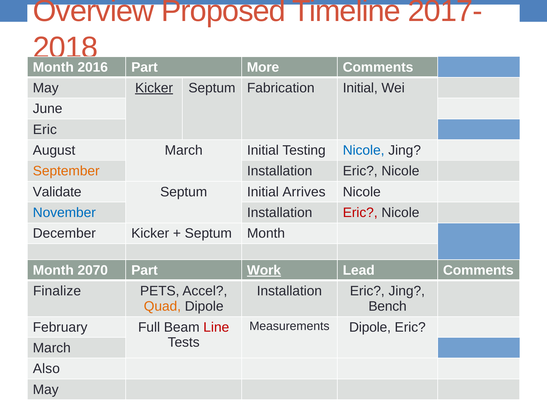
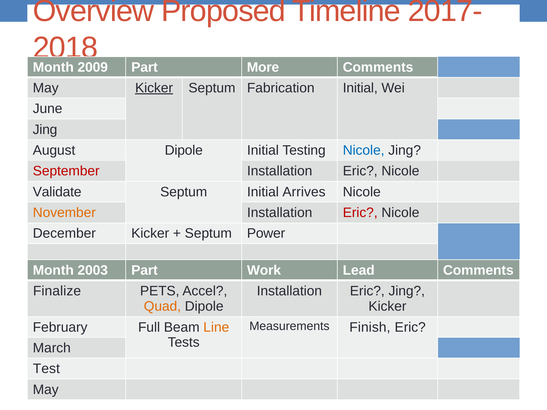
2016: 2016 -> 2009 (93, 67)
Eric: Eric -> Jing (45, 130)
August March: March -> Dipole (184, 150)
September colour: orange -> red (66, 171)
November colour: blue -> orange (64, 213)
Septum Month: Month -> Power (266, 234)
2070: 2070 -> 2003 (93, 270)
Work underline: present -> none (264, 270)
Bench: Bench -> Kicker (387, 307)
Measurements Dipole: Dipole -> Finish (370, 327)
Line colour: red -> orange (216, 327)
Also: Also -> Test (46, 369)
